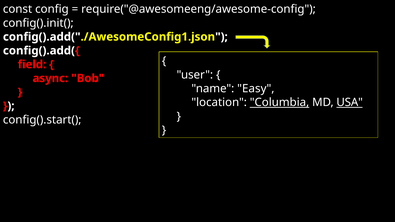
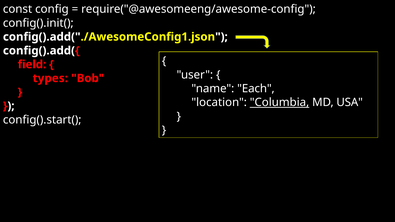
async: async -> types (50, 78)
Easy: Easy -> Each (256, 89)
USA underline: present -> none (350, 102)
